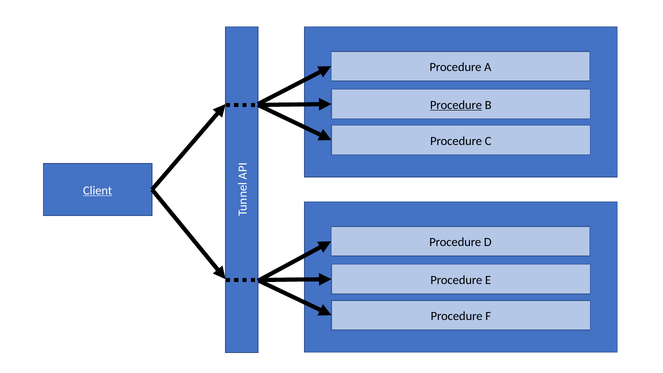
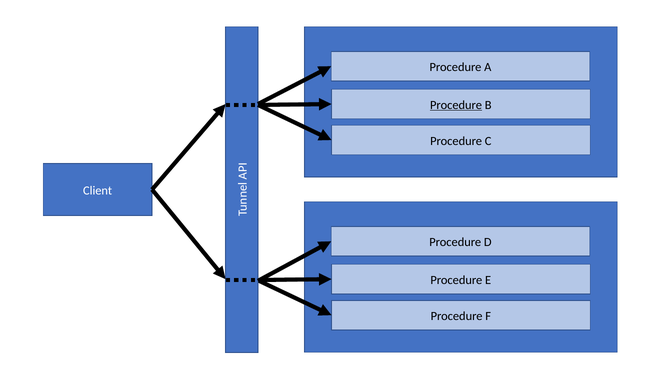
Client underline: present -> none (98, 190)
